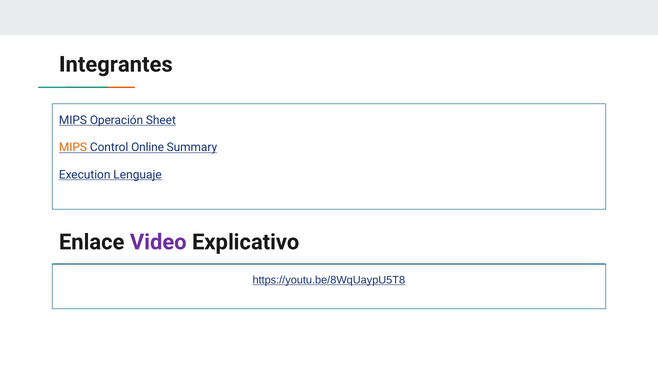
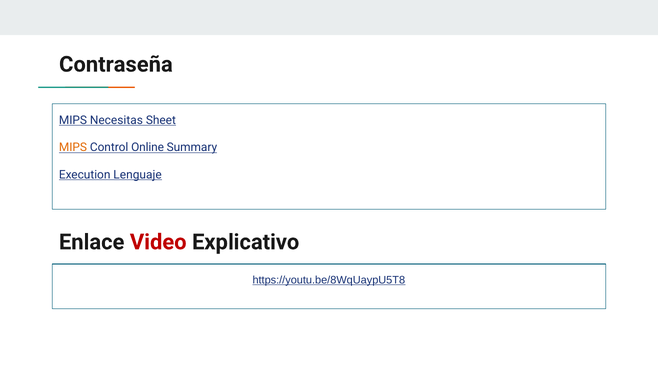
Integrantes: Integrantes -> Contraseña (116, 64)
Operación: Operación -> Necesitas (116, 120)
Video colour: purple -> red (158, 242)
